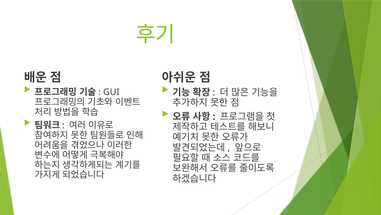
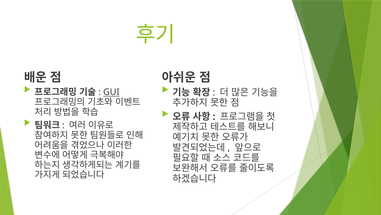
GUI underline: none -> present (111, 92)
